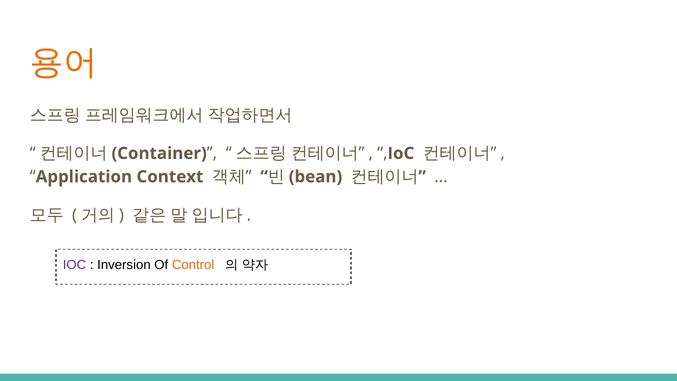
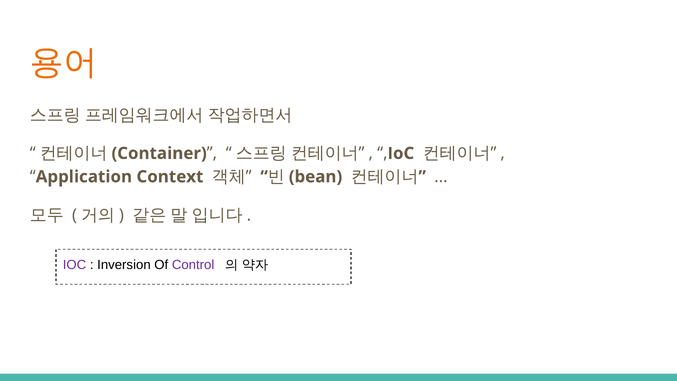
Control colour: orange -> purple (193, 265)
